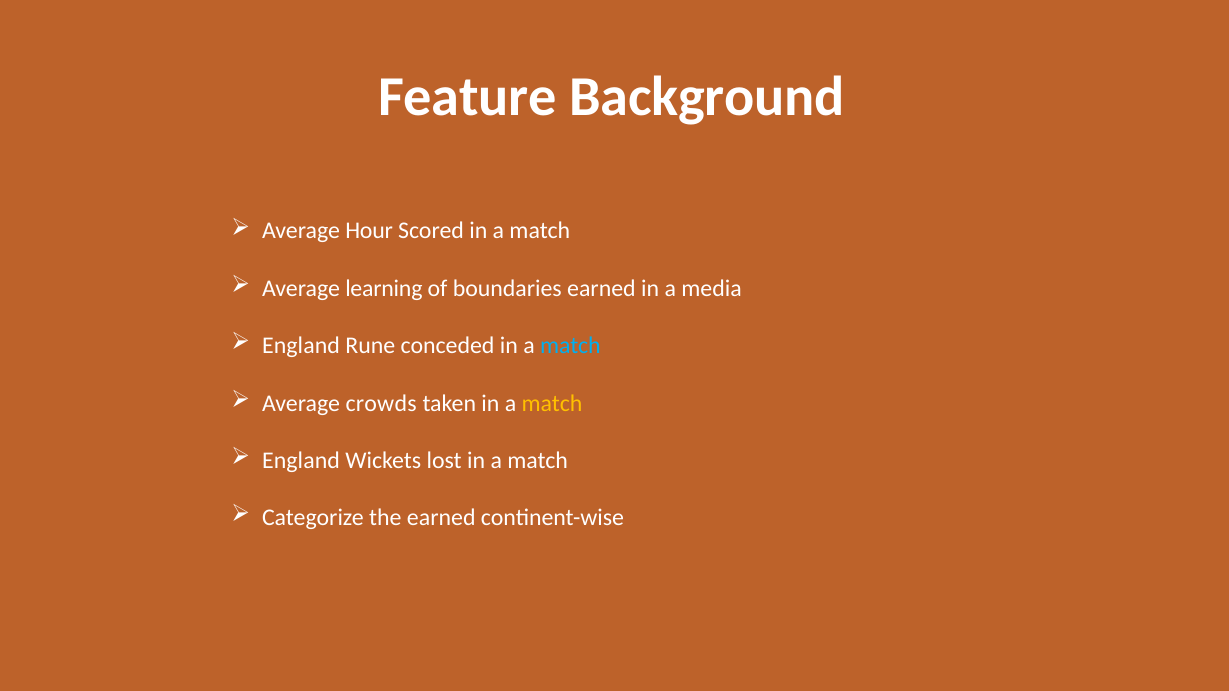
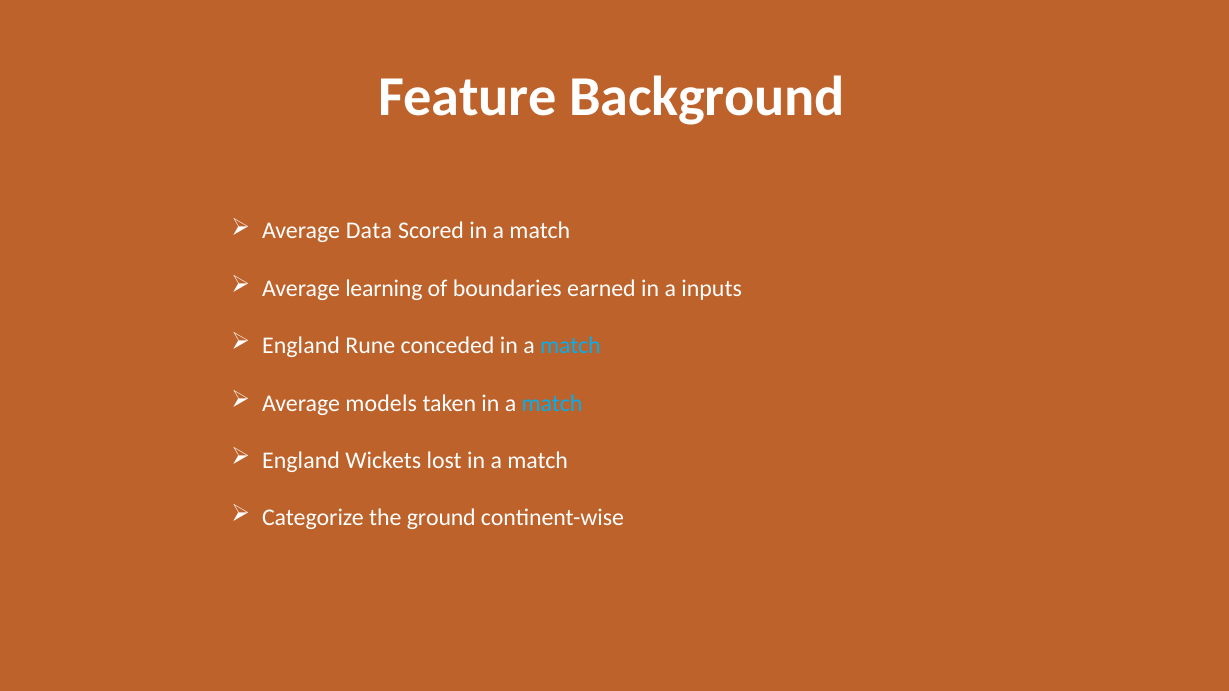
Hour: Hour -> Data (369, 231)
media: media -> inputs (712, 289)
crowds: crowds -> models (381, 403)
match colour: yellow -> light blue (552, 403)
the earned: earned -> ground (441, 518)
